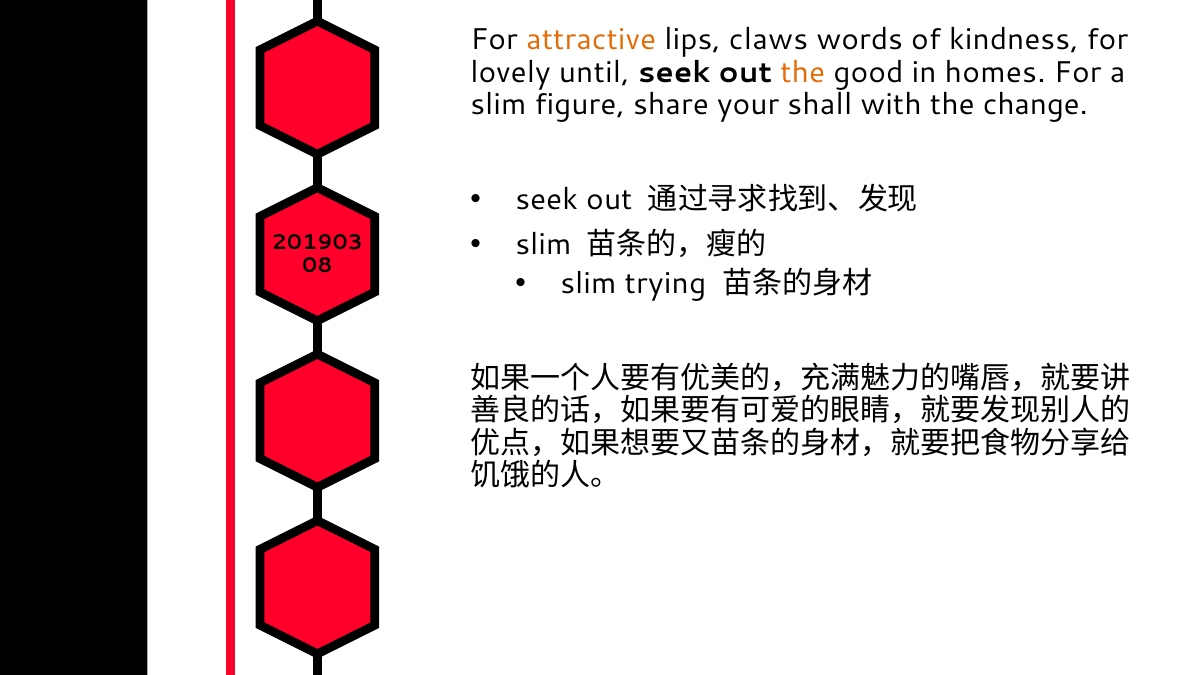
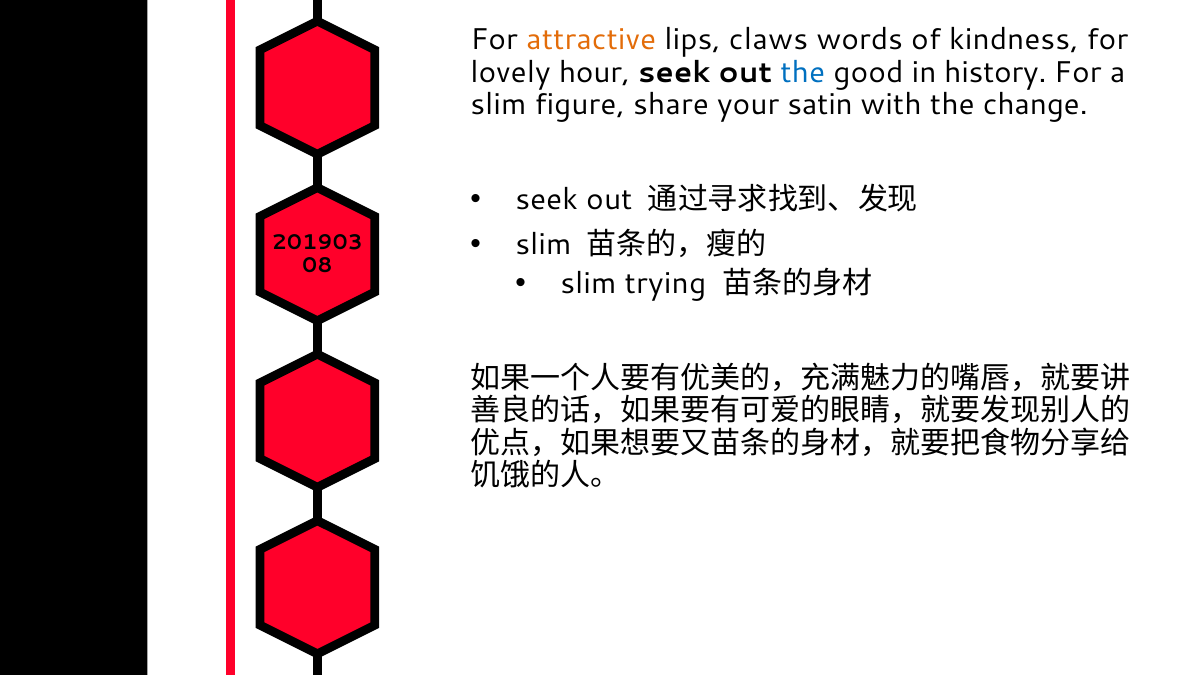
until: until -> hour (594, 72)
the colour: orange -> blue (803, 72)
homes: homes -> history (995, 72)
shall: shall -> satin (820, 105)
